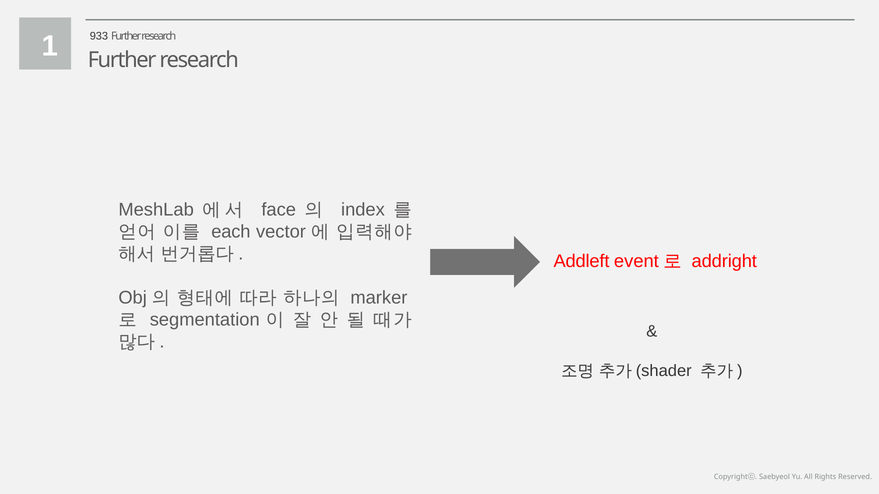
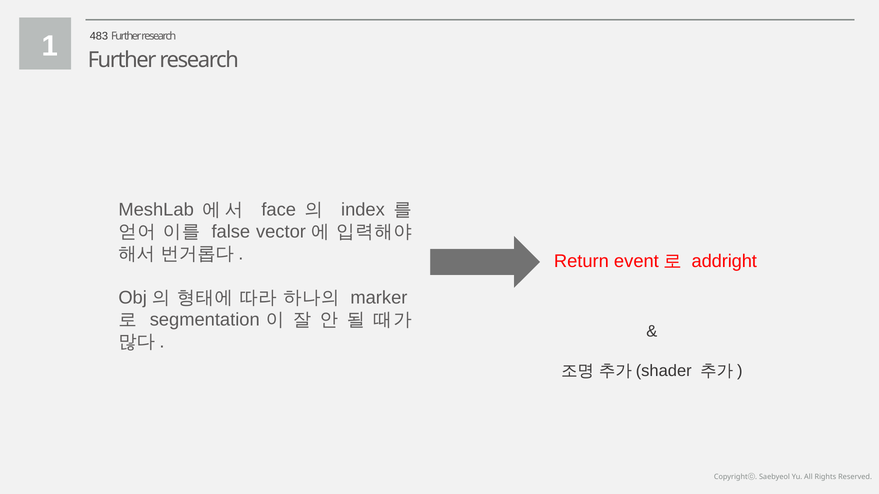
933: 933 -> 483 (99, 36)
each: each -> false (231, 232)
Addleft: Addleft -> Return (581, 261)
